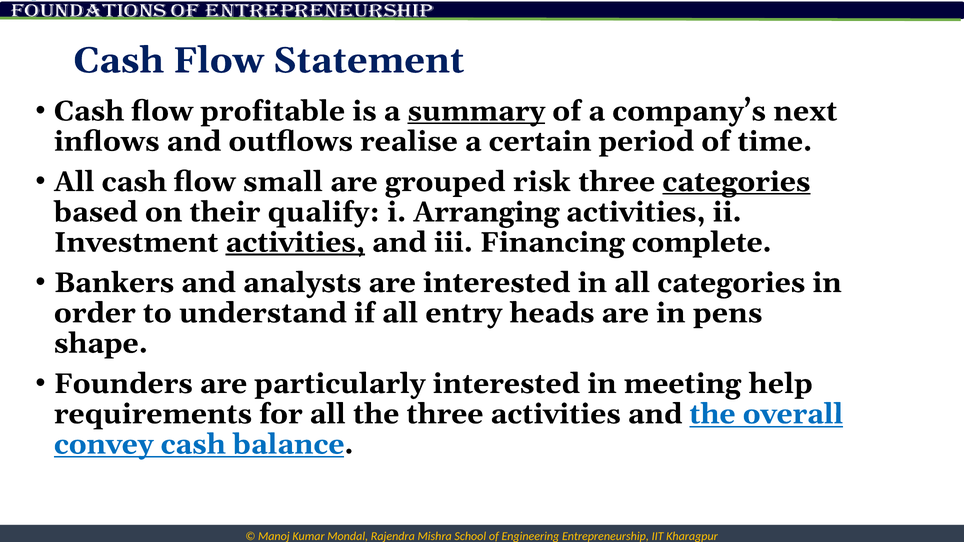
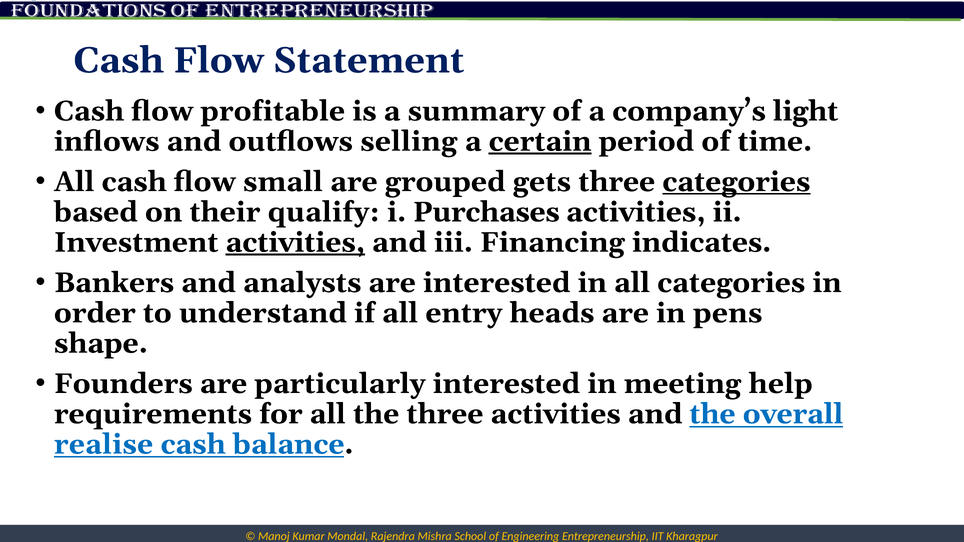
summary underline: present -> none (476, 111)
next: next -> light (806, 111)
realise: realise -> selling (409, 142)
certain underline: none -> present (540, 142)
risk: risk -> gets (542, 182)
Arranging: Arranging -> Purchases (486, 212)
complete: complete -> indicates (702, 243)
convey: convey -> realise (104, 444)
